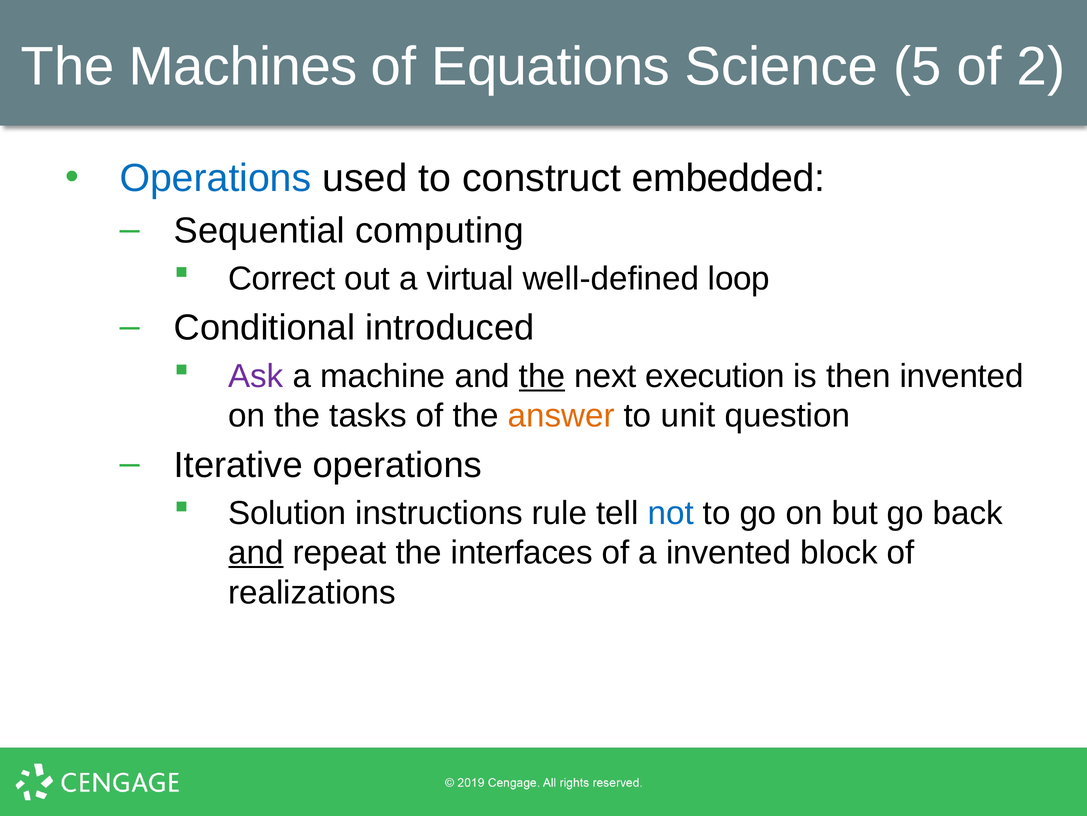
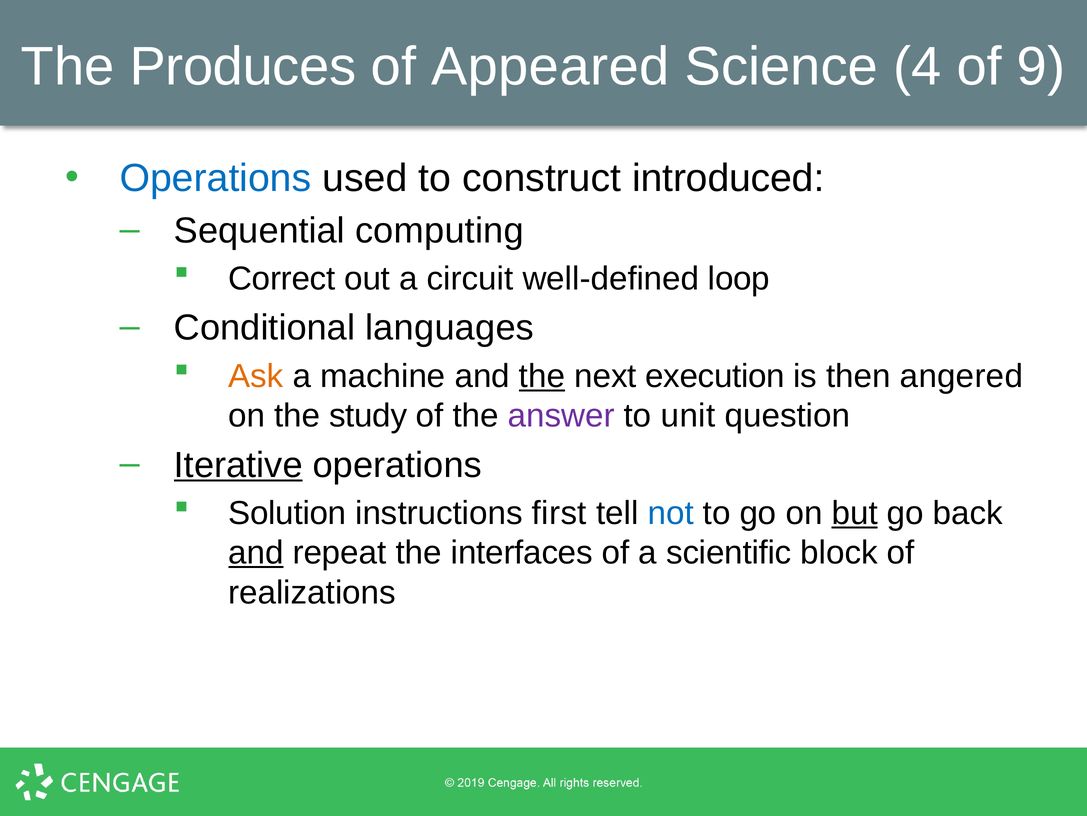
Machines: Machines -> Produces (243, 67)
Equations: Equations -> Appeared (550, 67)
5: 5 -> 4 (917, 67)
2: 2 -> 9 (1041, 67)
embedded: embedded -> introduced (728, 178)
virtual: virtual -> circuit (470, 279)
introduced: introduced -> languages (450, 328)
Ask colour: purple -> orange (256, 376)
then invented: invented -> angered (961, 376)
tasks: tasks -> study (368, 415)
answer colour: orange -> purple (561, 415)
Iterative underline: none -> present (238, 465)
rule: rule -> first (559, 513)
but underline: none -> present (855, 513)
a invented: invented -> scientific (729, 552)
